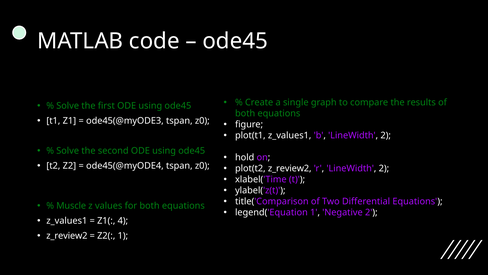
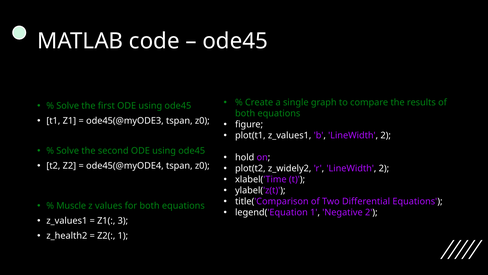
plot(t2 z_review2: z_review2 -> z_widely2 (290, 168)
4: 4 -> 3 (123, 220)
z_review2: z_review2 -> z_health2 (67, 235)
